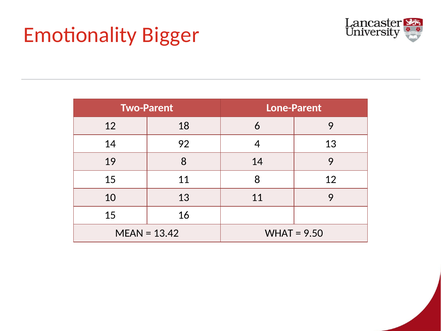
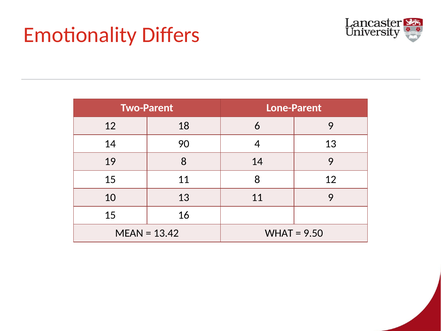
Bigger: Bigger -> Differs (171, 35)
92: 92 -> 90 (184, 144)
